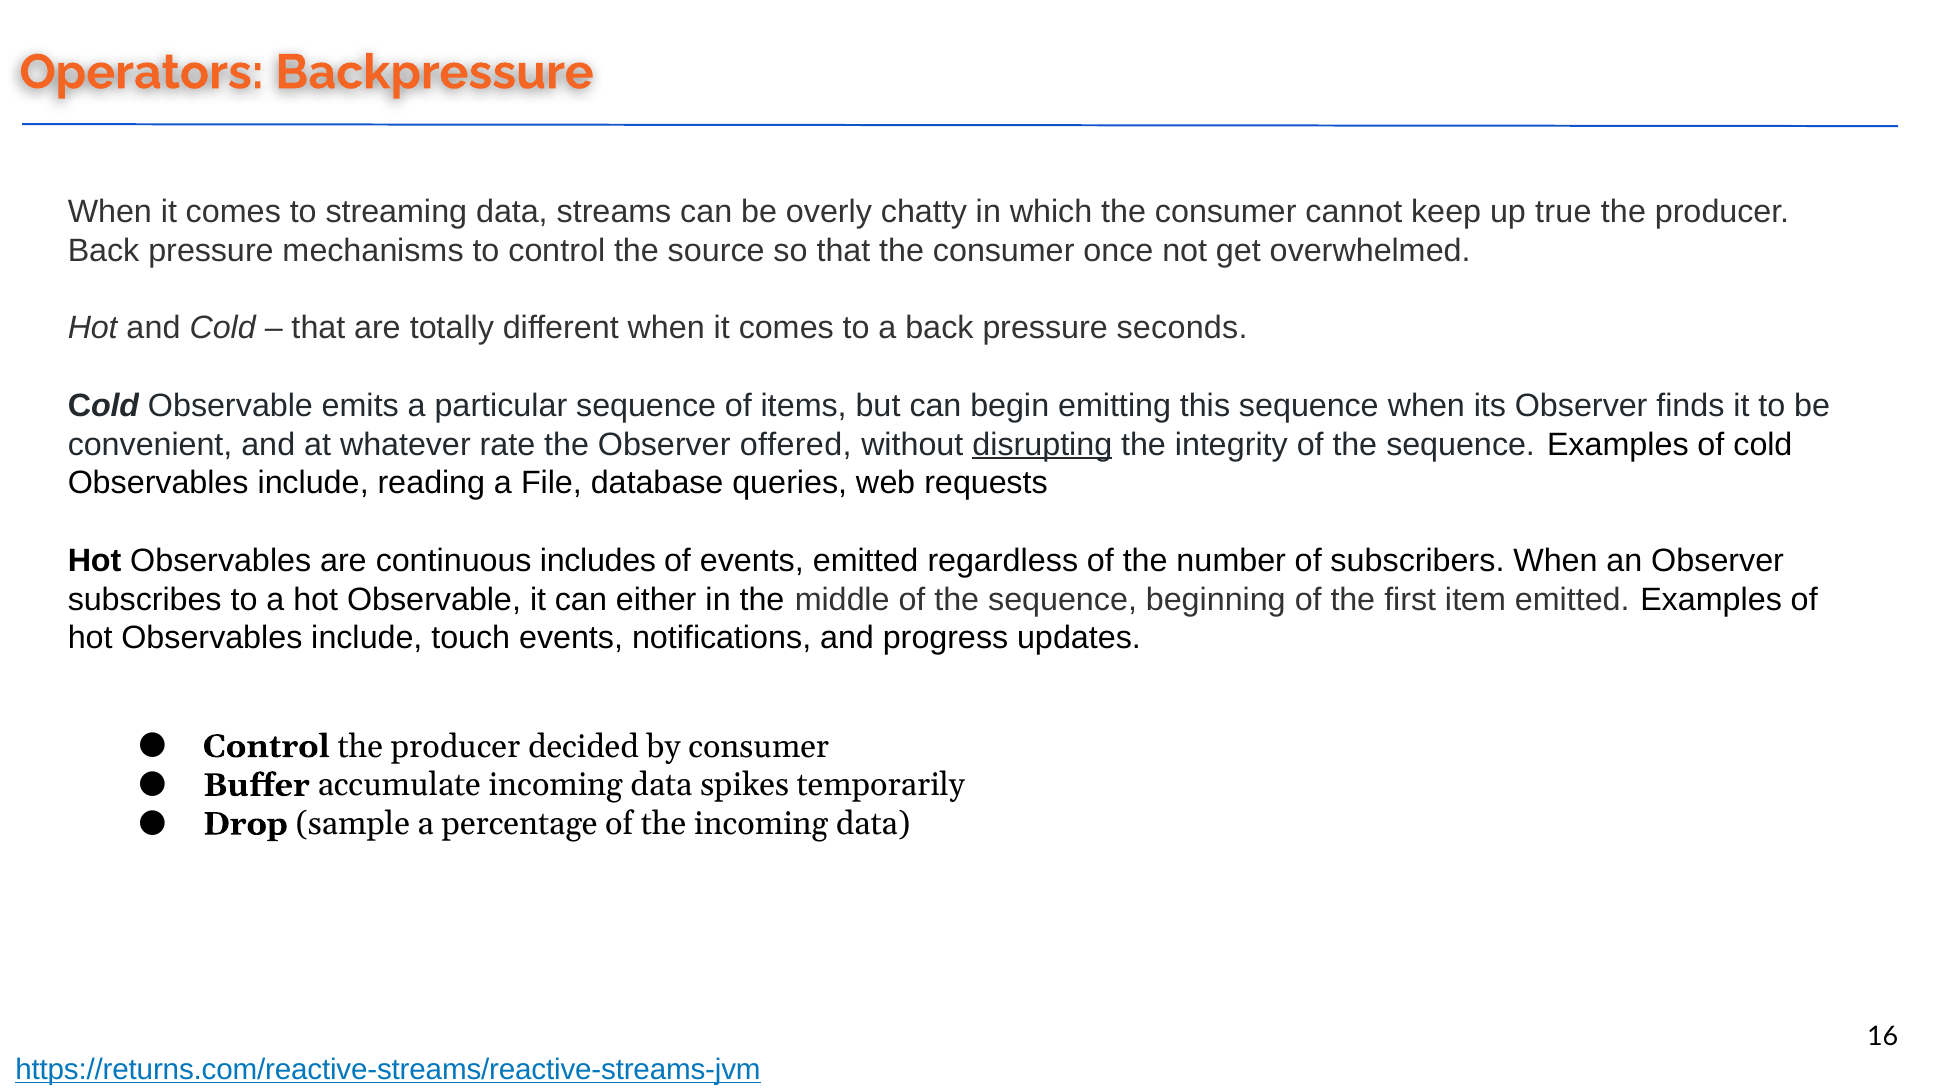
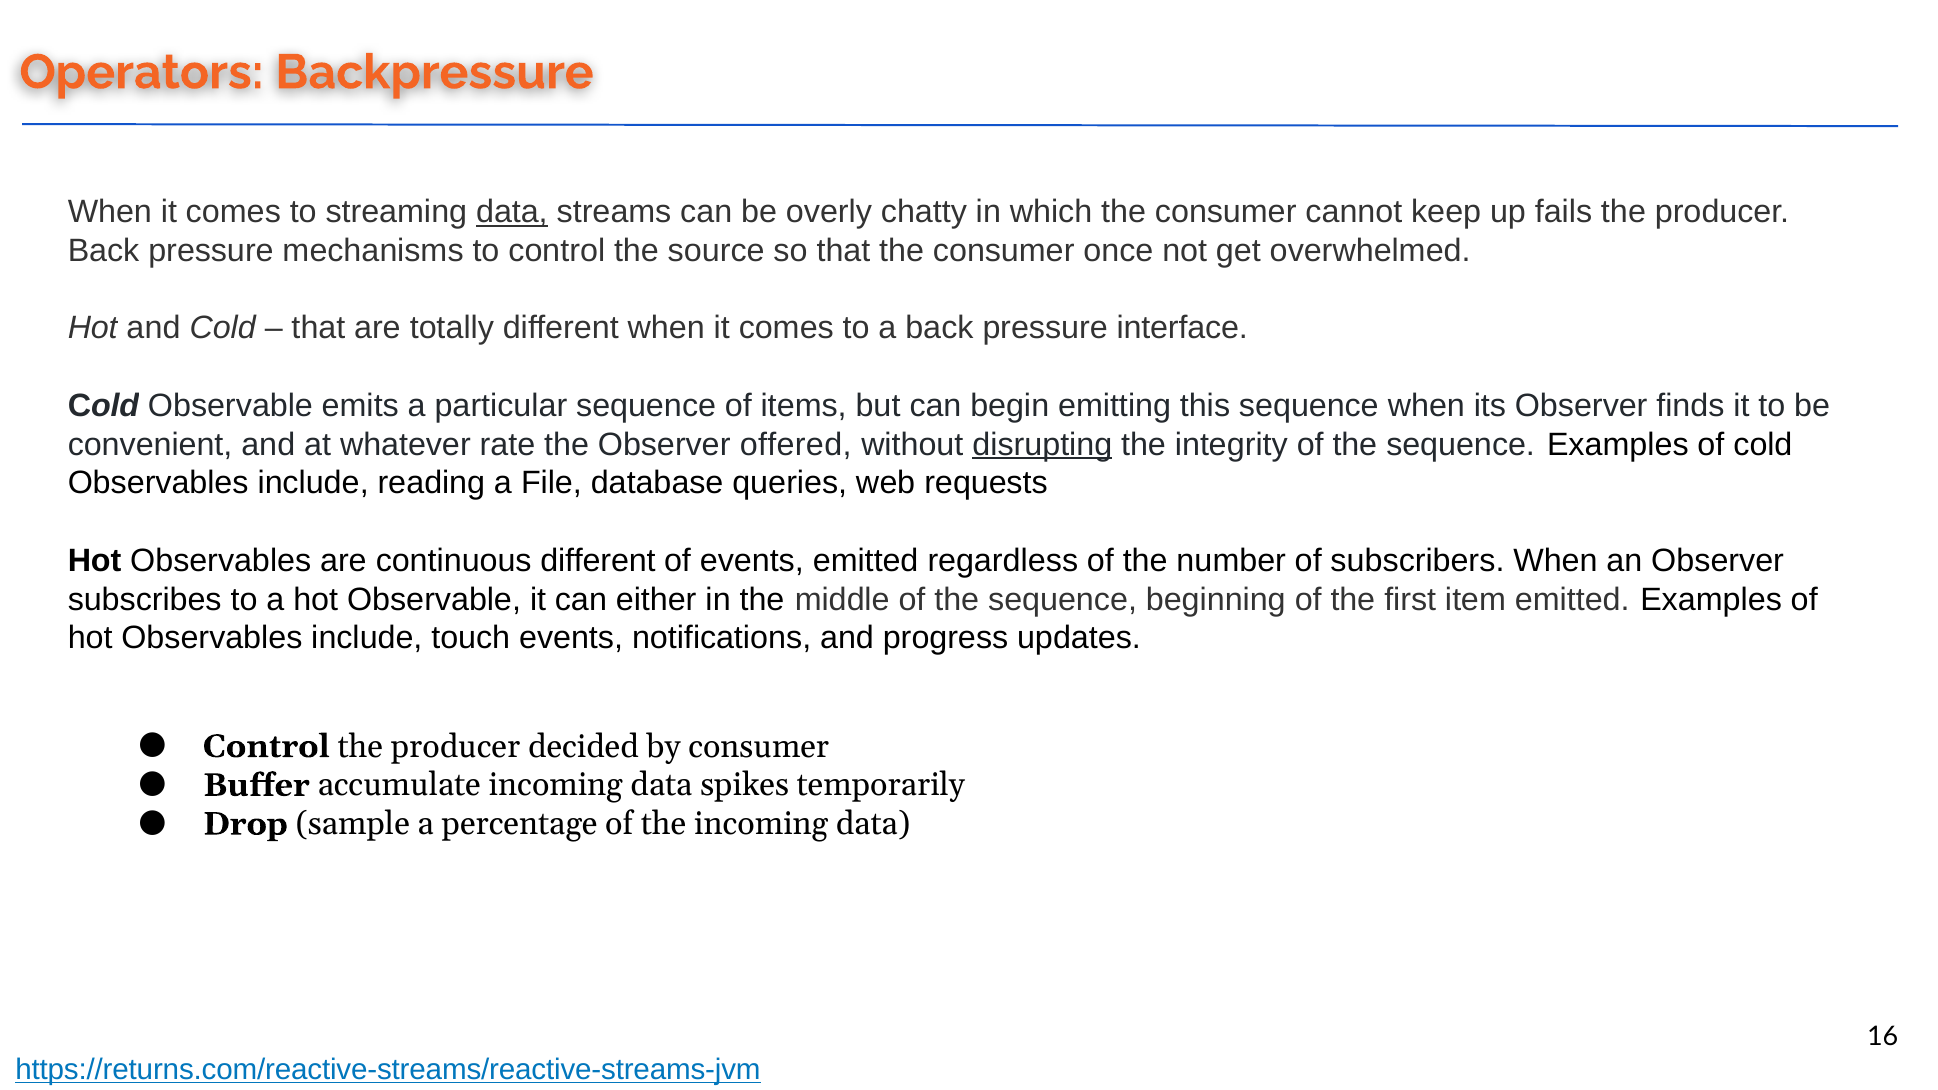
data underline: none -> present (512, 212)
true: true -> fails (1564, 212)
seconds: seconds -> interface (1182, 328)
continuous includes: includes -> different (598, 561)
